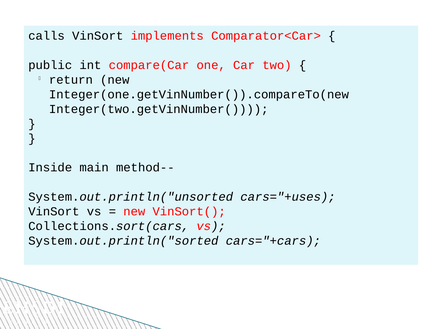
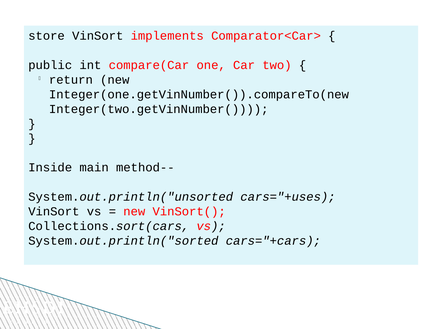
calls: calls -> store (47, 36)
